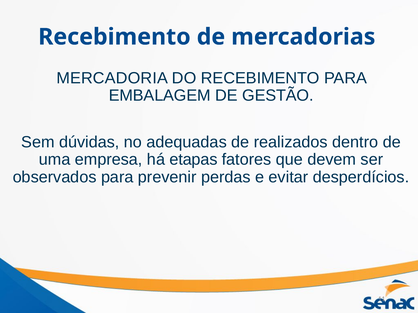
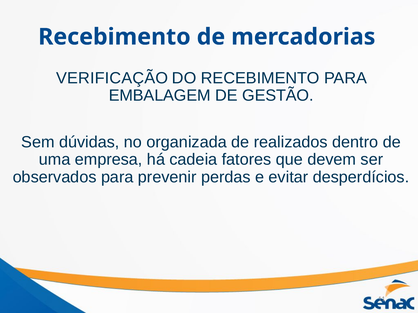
MERCADORIA: MERCADORIA -> VERIFICAÇÃO (112, 78)
adequadas: adequadas -> organizada (187, 142)
etapas: etapas -> cadeia (193, 160)
